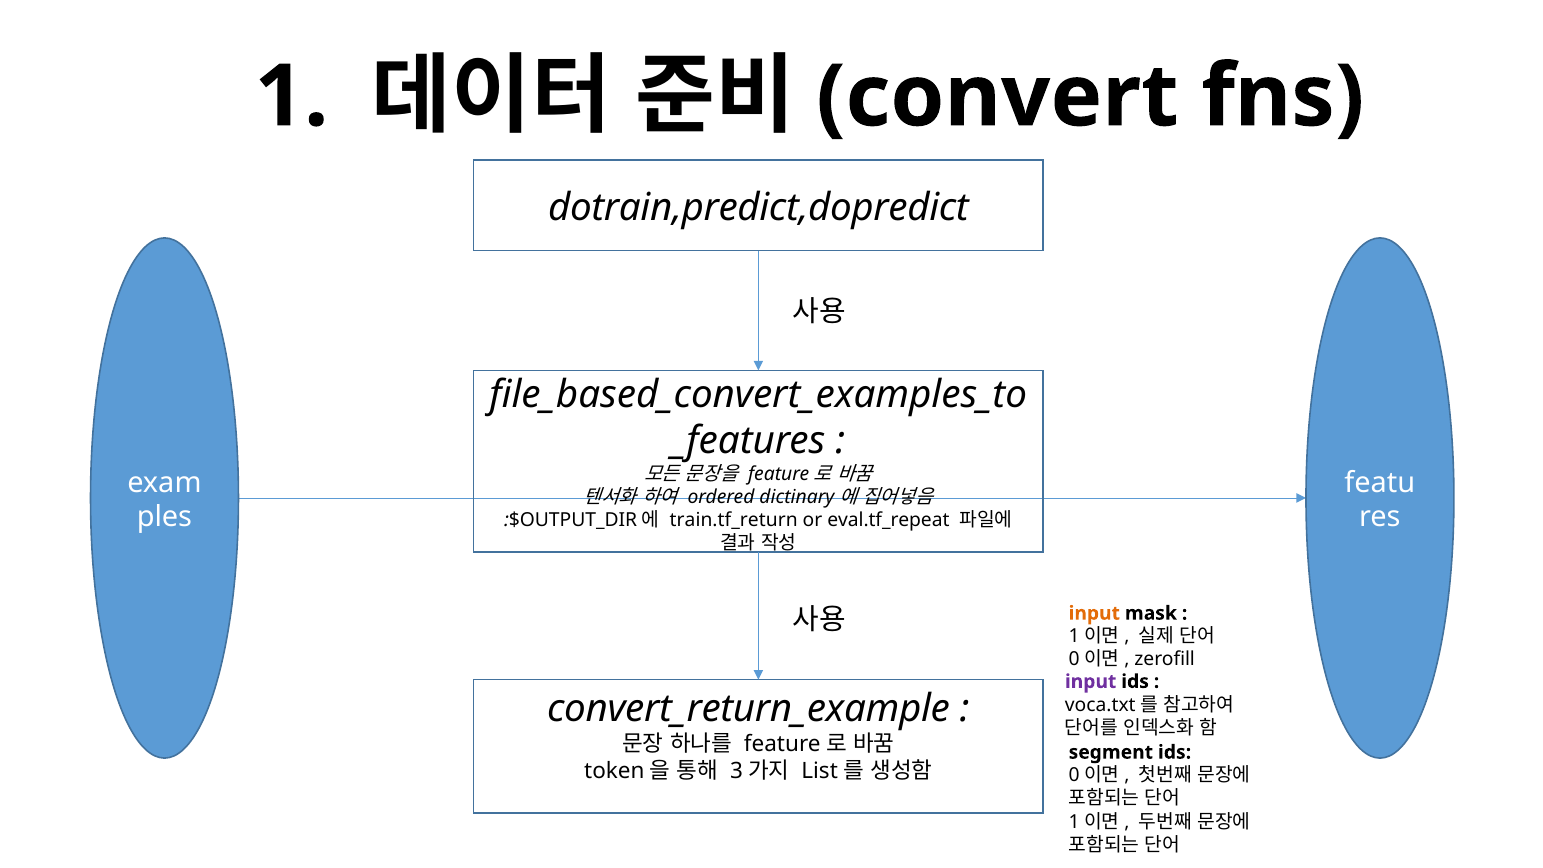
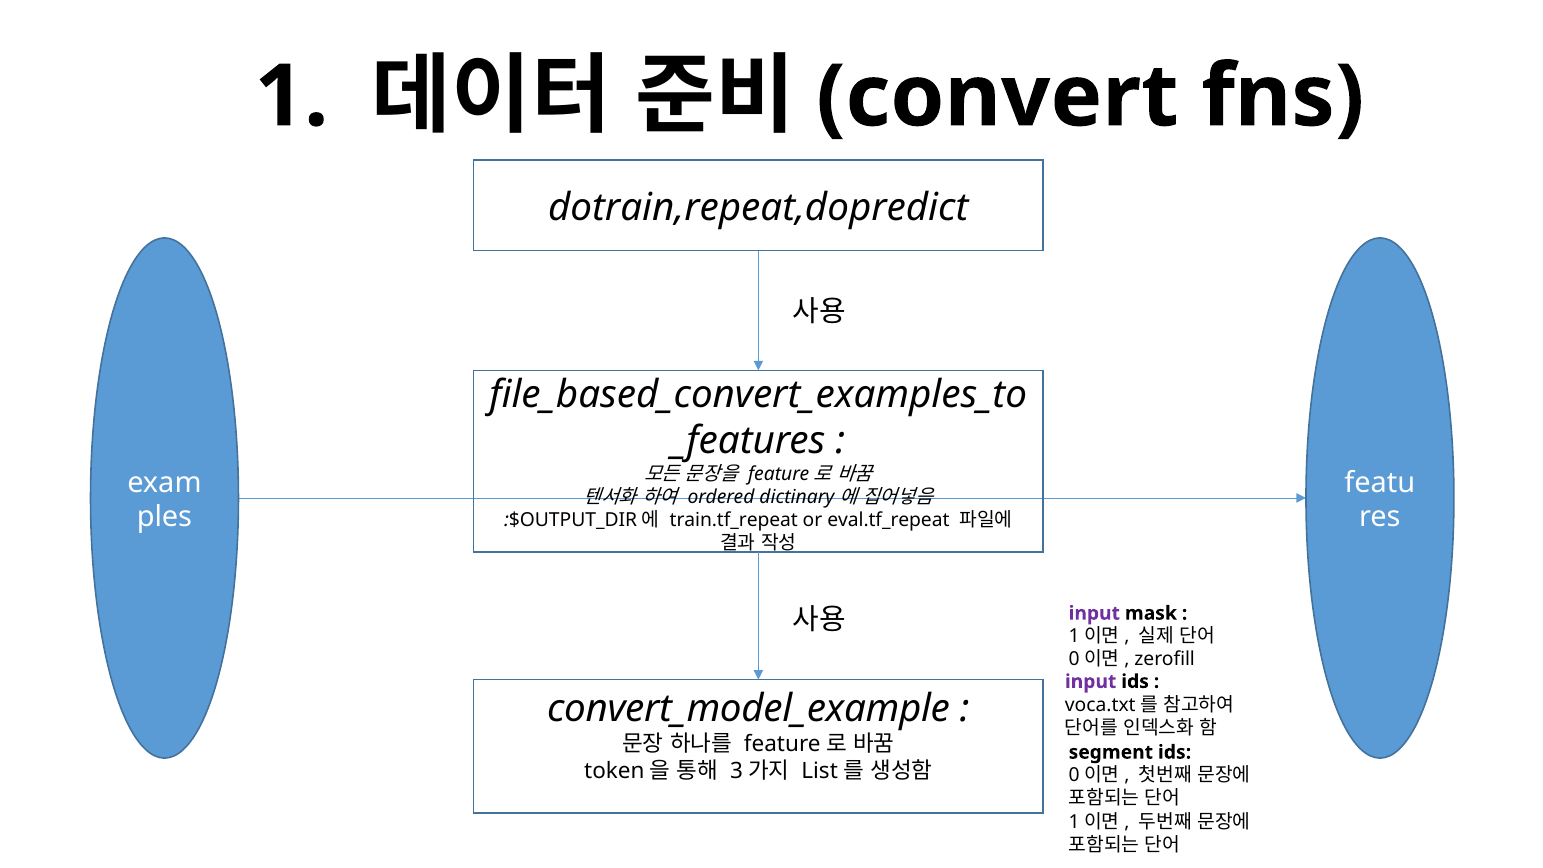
dotrain,predict,dopredict: dotrain,predict,dopredict -> dotrain,repeat,dopredict (758, 208)
train.tf_return: train.tf_return -> train.tf_repeat (734, 520)
input colour: orange -> purple (1094, 613)
convert_return_example: convert_return_example -> convert_model_example (748, 708)
